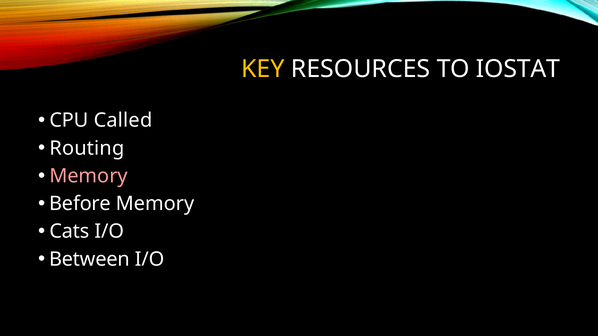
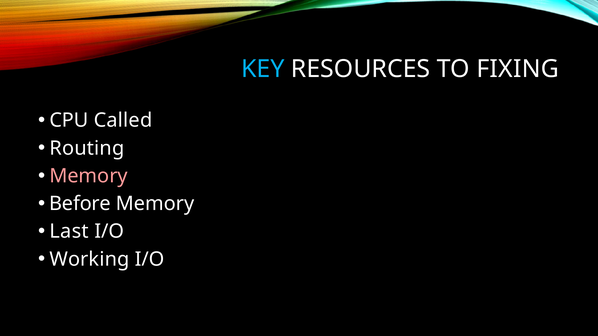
KEY colour: yellow -> light blue (263, 69)
IOSTAT: IOSTAT -> FIXING (518, 69)
Cats: Cats -> Last (69, 232)
Between: Between -> Working (89, 259)
